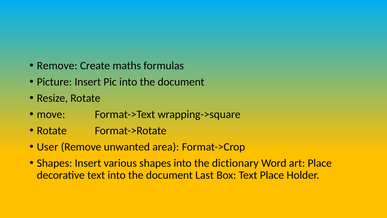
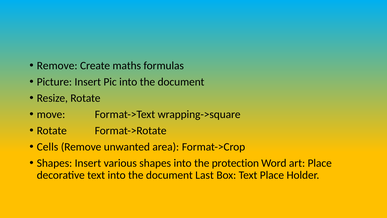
User: User -> Cells (48, 147)
dictionary: dictionary -> protection (235, 163)
